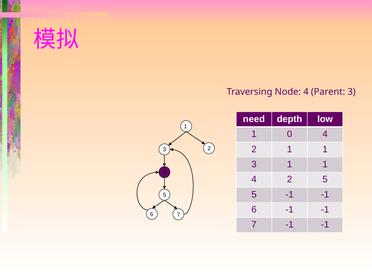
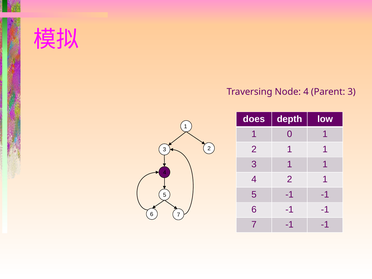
need: need -> does (254, 119)
0 4: 4 -> 1 (325, 134)
4 2 5: 5 -> 1 (325, 179)
